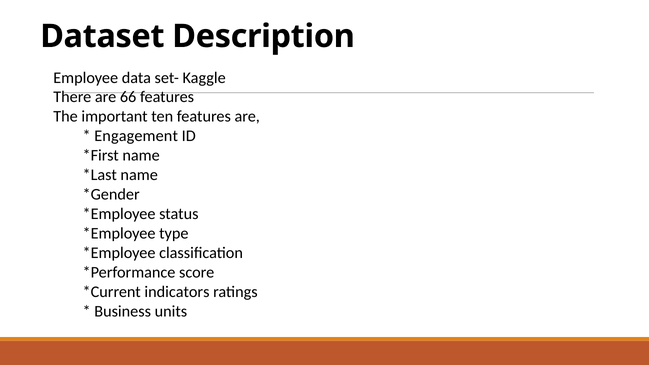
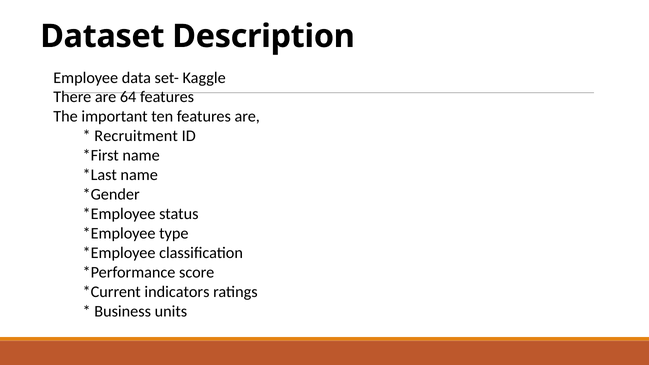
66: 66 -> 64 (128, 97)
Engagement: Engagement -> Recruitment (136, 136)
